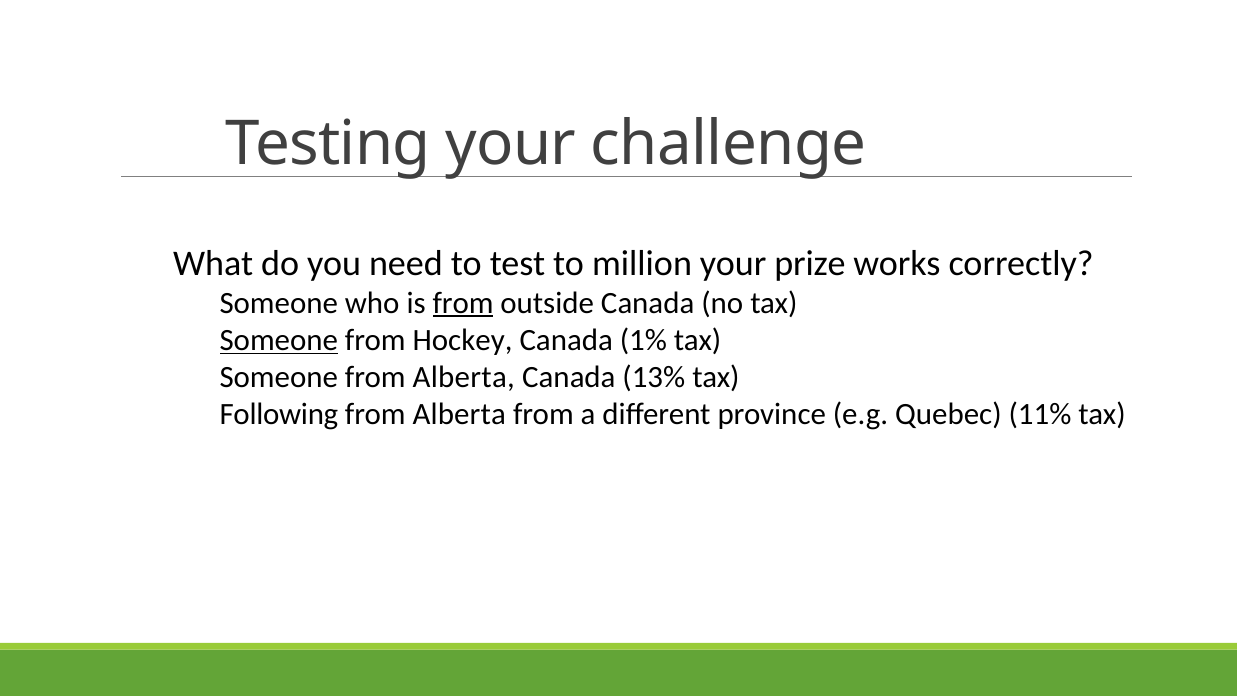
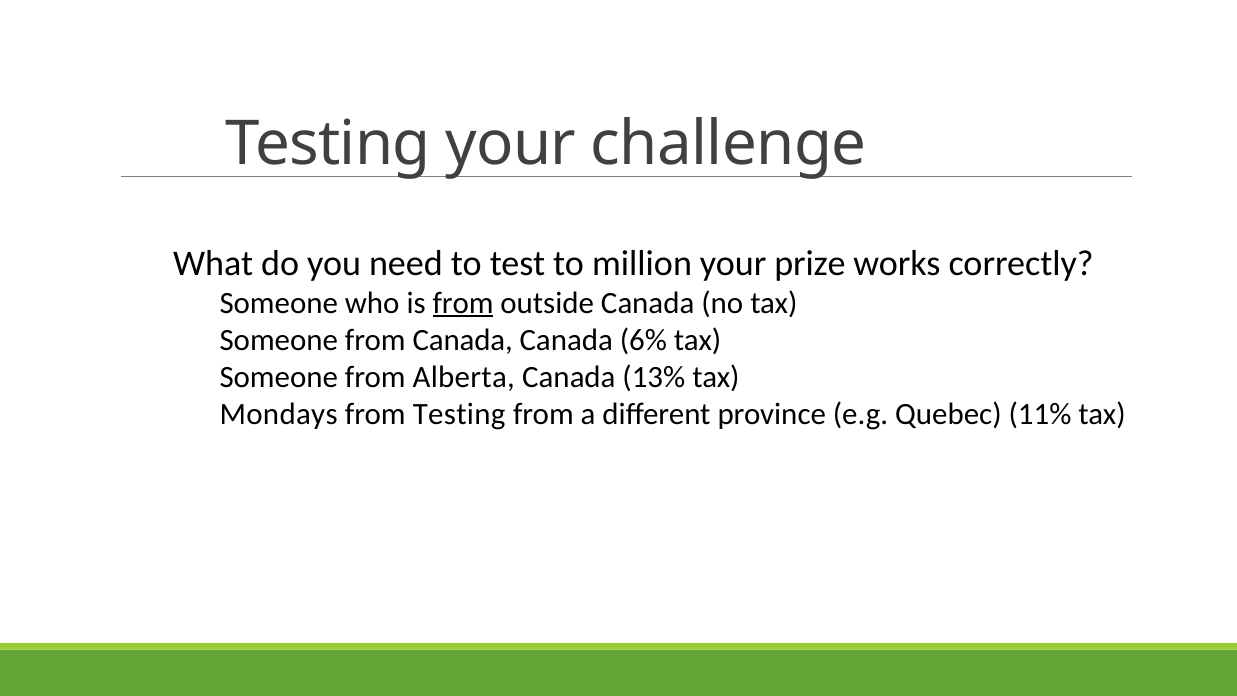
Someone underline: present -> none (279, 340)
from Hockey: Hockey -> Canada (463, 340)
1%: 1% -> 6% (643, 340)
Following: Following -> Mondays (279, 414)
Alberta: Alberta -> Testing (459, 414)
